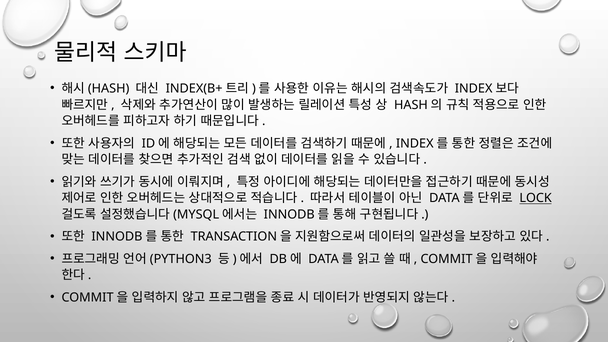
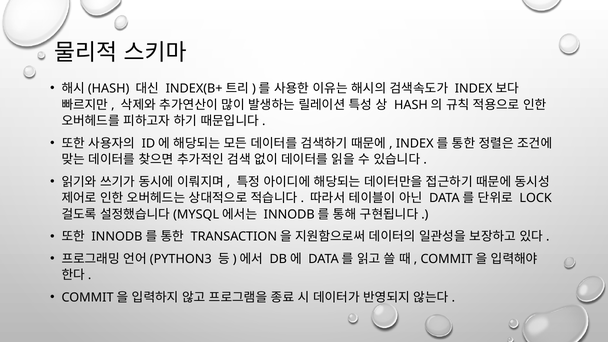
LOCK underline: present -> none (536, 198)
